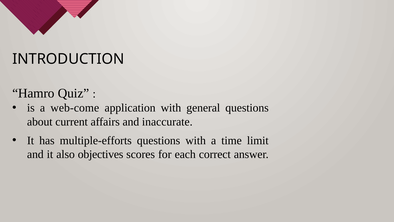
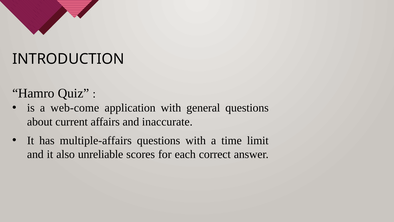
multiple-efforts: multiple-efforts -> multiple-affairs (96, 140)
objectives: objectives -> unreliable (101, 154)
